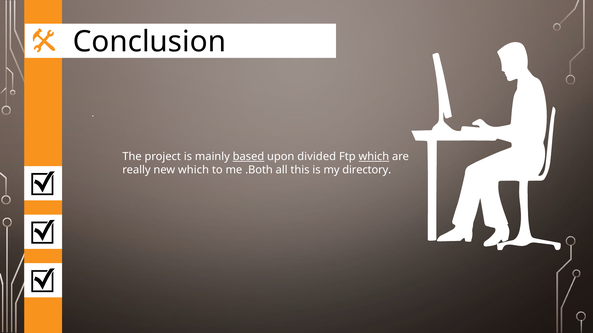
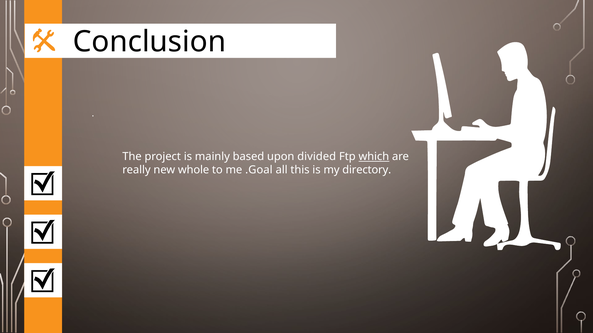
based underline: present -> none (248, 157)
new which: which -> whole (194, 170)
.Both: .Both -> .Goal (259, 170)
